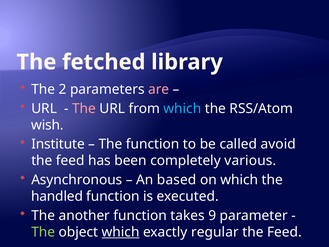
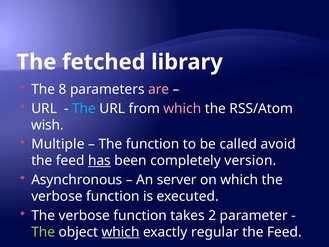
2: 2 -> 8 (63, 89)
The colour: pink -> light blue (84, 108)
which colour: light blue -> pink (182, 108)
Institute: Institute -> Multiple (58, 144)
has underline: none -> present (99, 161)
various: various -> version (250, 161)
based: based -> server (177, 180)
handled: handled -> verbose (57, 196)
another: another -> verbose (84, 215)
9: 9 -> 2 (212, 215)
